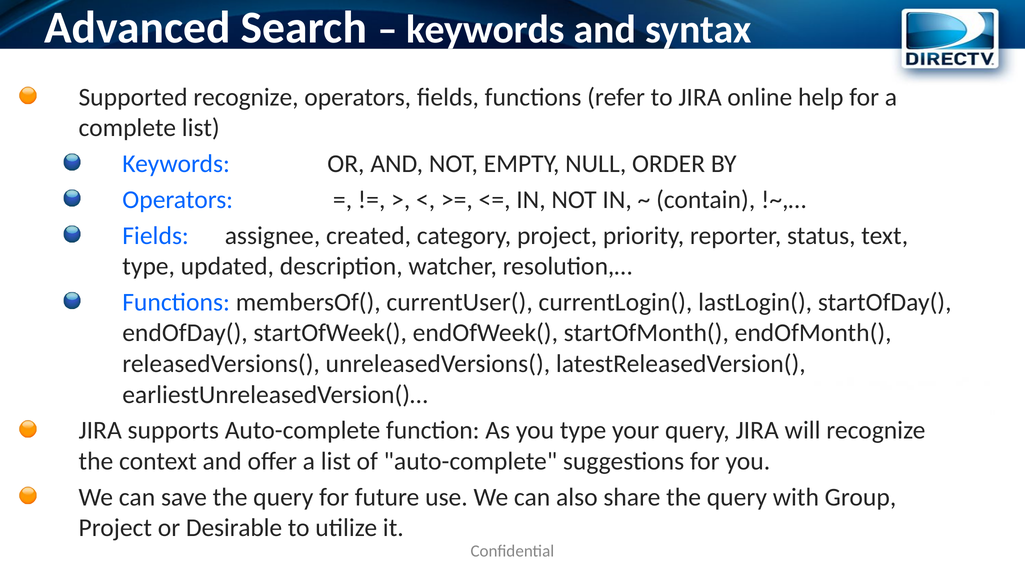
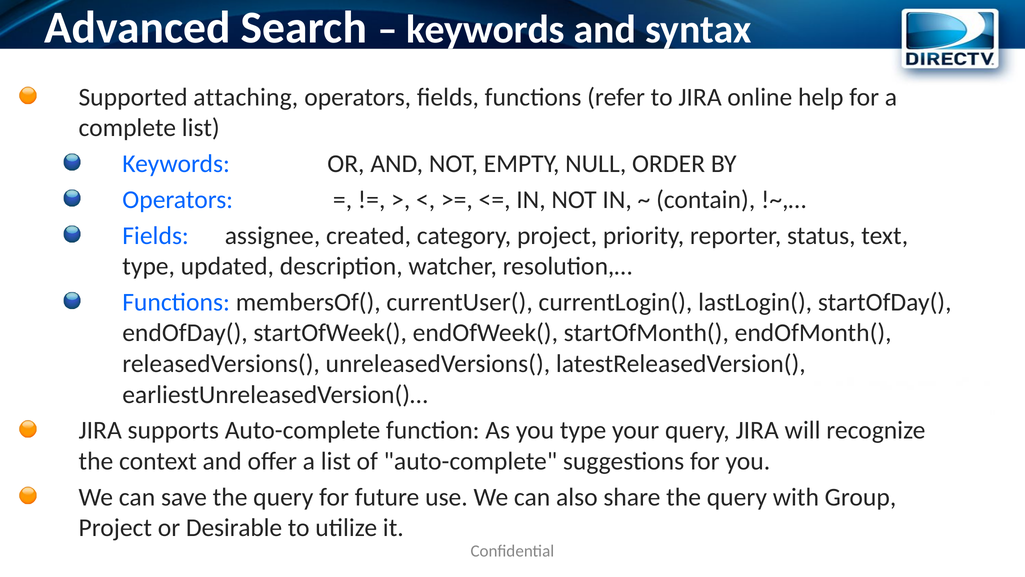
Supported recognize: recognize -> attaching (246, 97)
